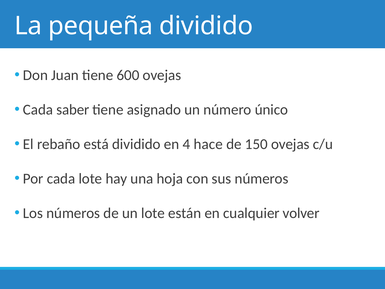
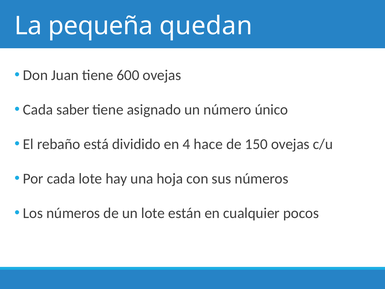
pequeña dividido: dividido -> quedan (206, 26)
volver: volver -> pocos (301, 213)
